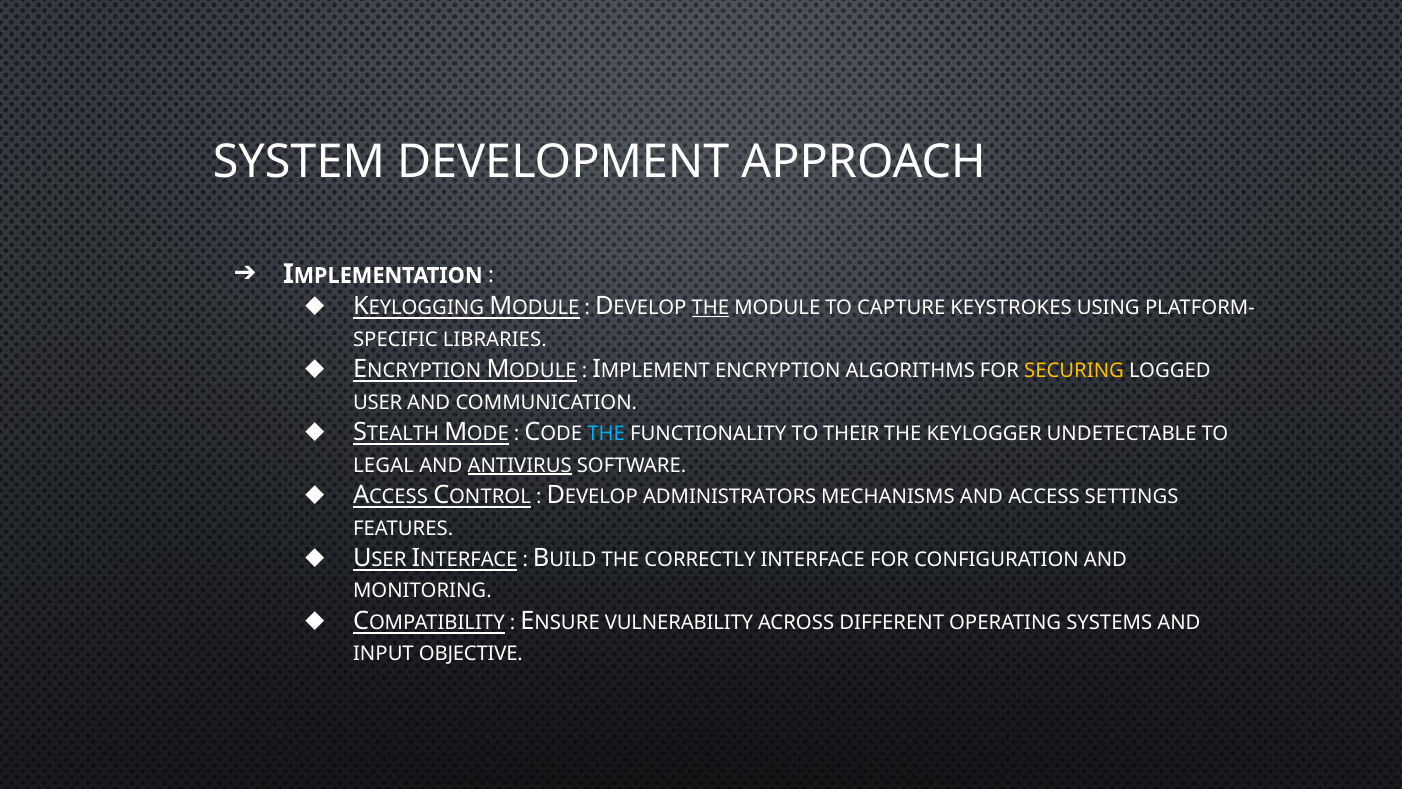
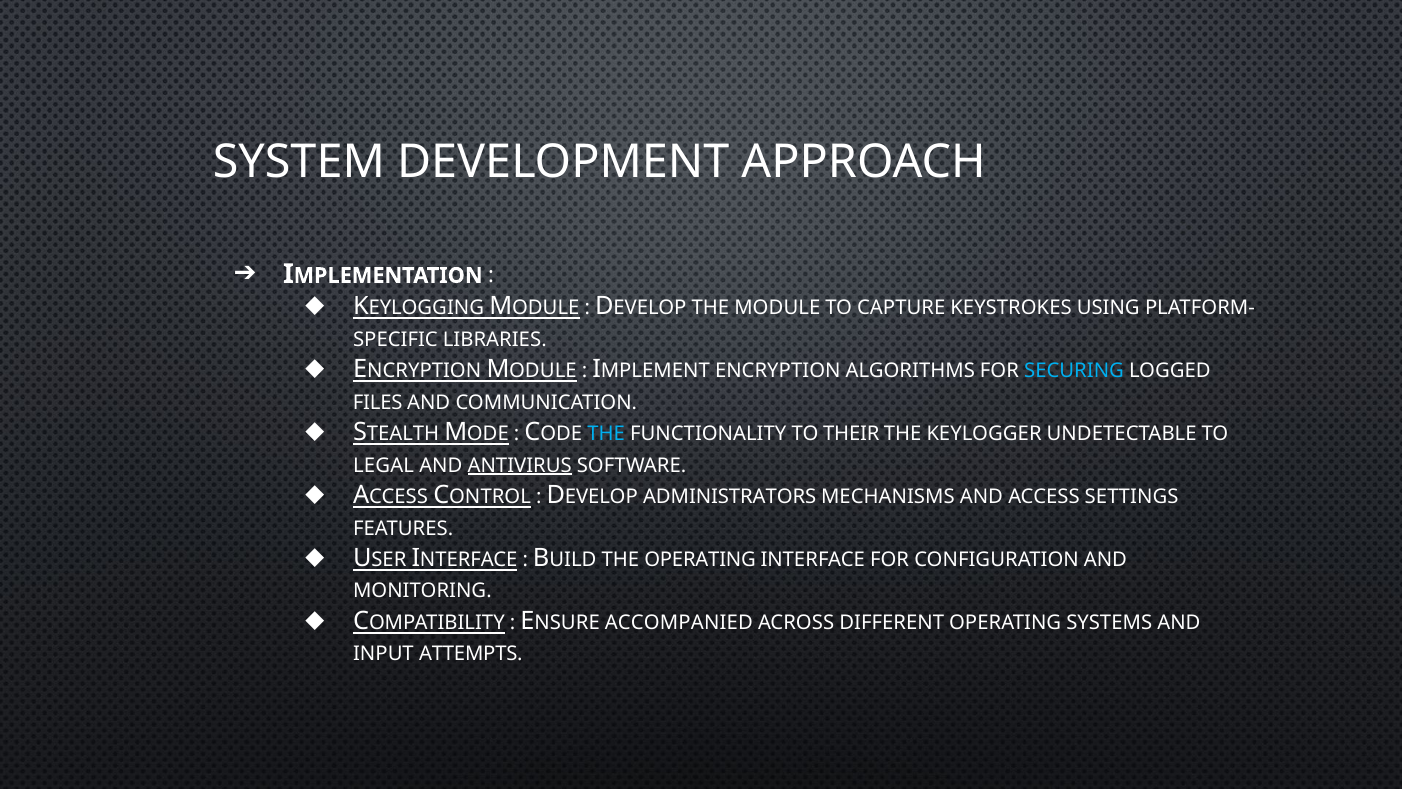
THE underline: present -> none (710, 308)
SECURING colour: yellow -> light blue (1074, 371)
USER: USER -> FILES (378, 402)
THE CORRECTLY: CORRECTLY -> OPERATING (700, 560)
VULNERABILITY: VULNERABILITY -> ACCOMPANIED (679, 623)
OBJECTIVE: OBJECTIVE -> ATTEMPTS (471, 654)
